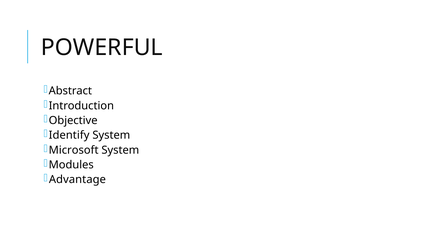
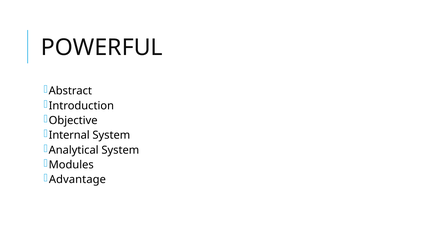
Identify: Identify -> Internal (69, 135)
Microsoft: Microsoft -> Analytical (74, 150)
